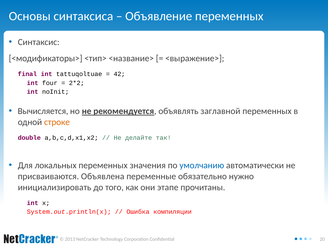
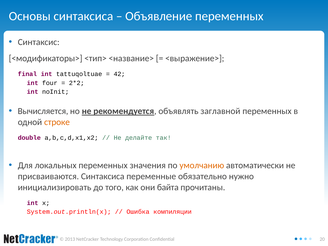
умолчанию colour: blue -> orange (202, 165)
присваиваются Объявлена: Объявлена -> Синтаксиса (103, 176)
этапе: этапе -> байта (168, 187)
